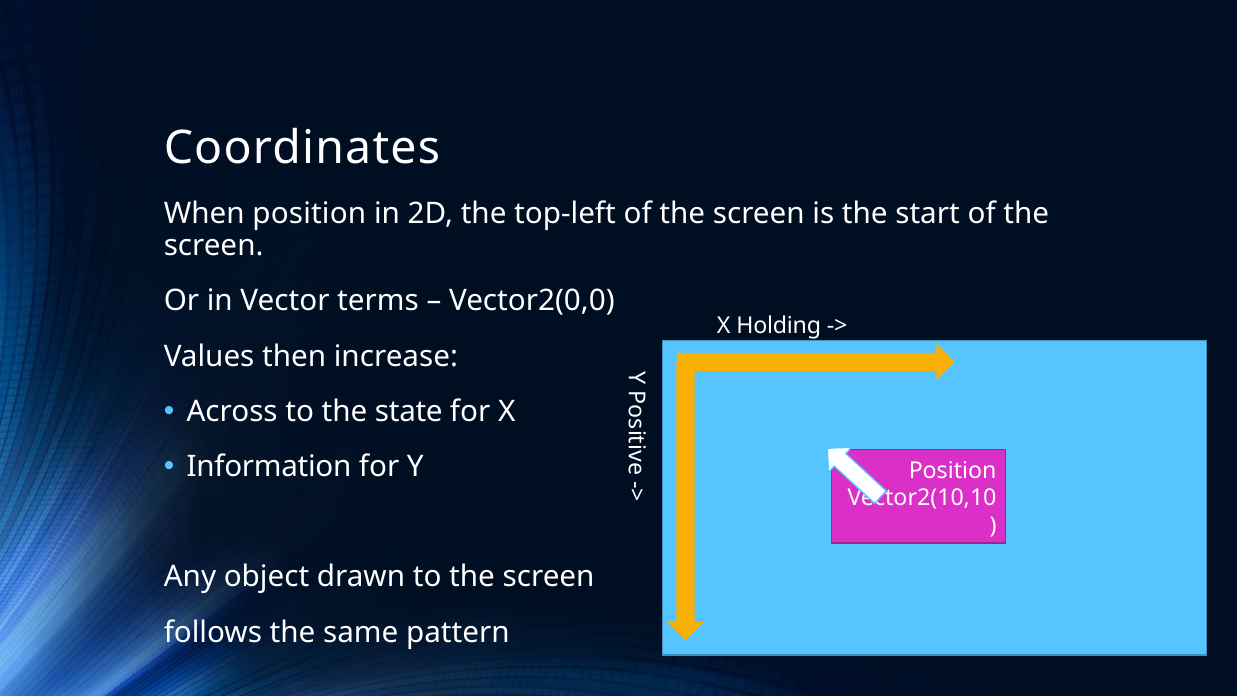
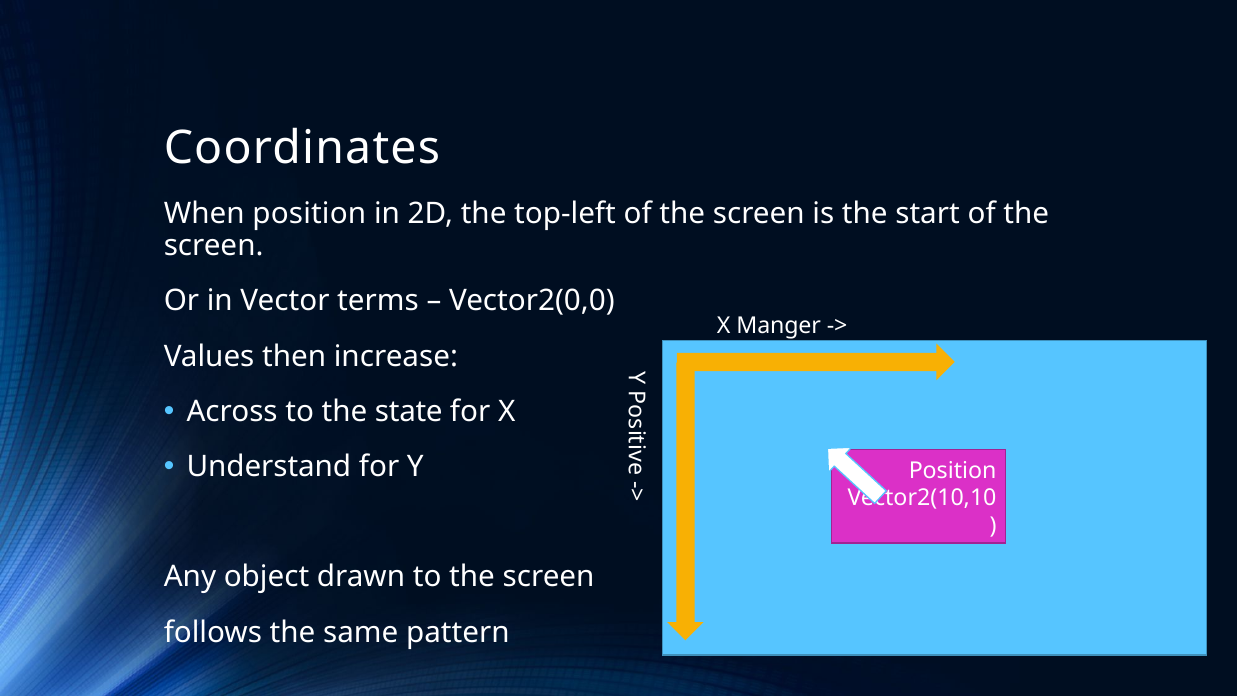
Holding: Holding -> Manger (779, 326)
Information: Information -> Understand (269, 467)
